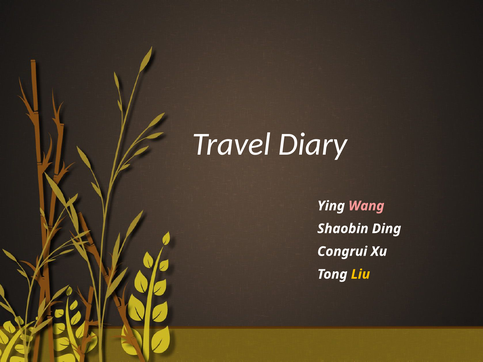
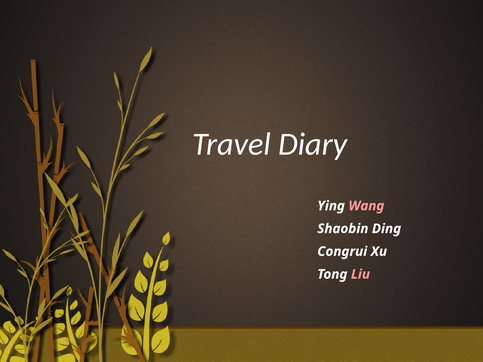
Liu colour: yellow -> pink (360, 274)
